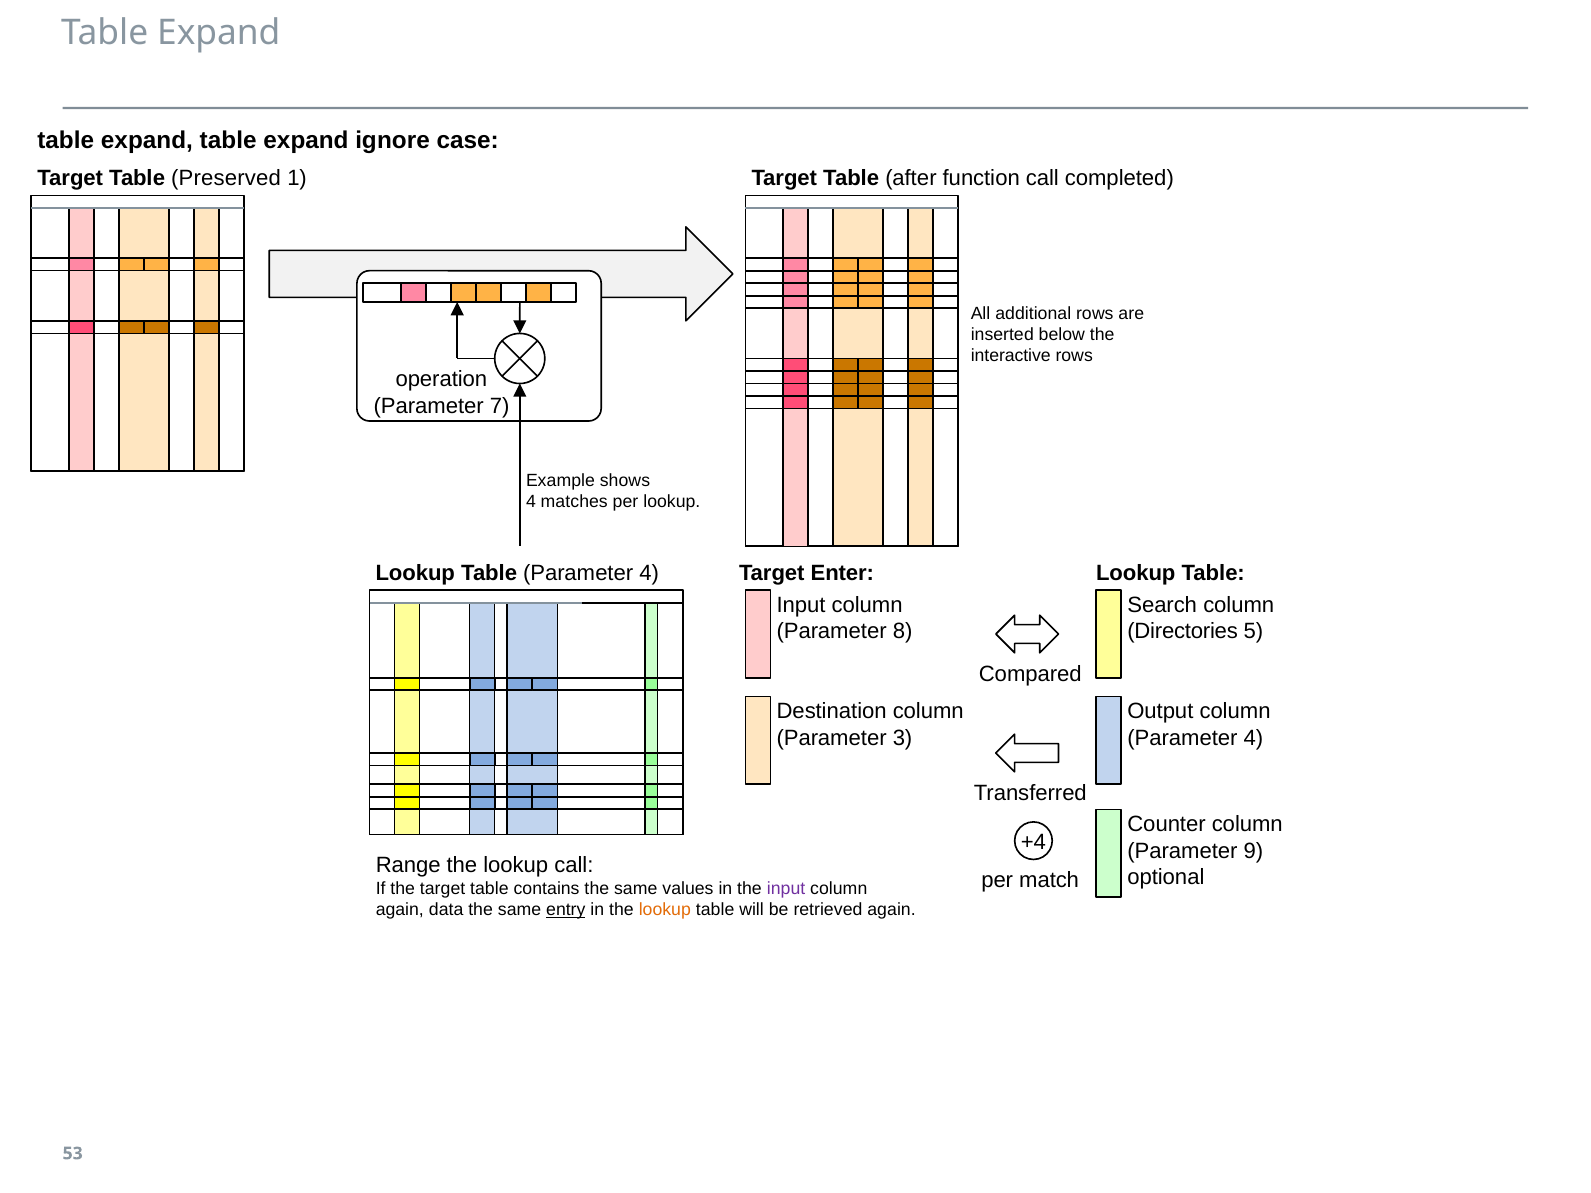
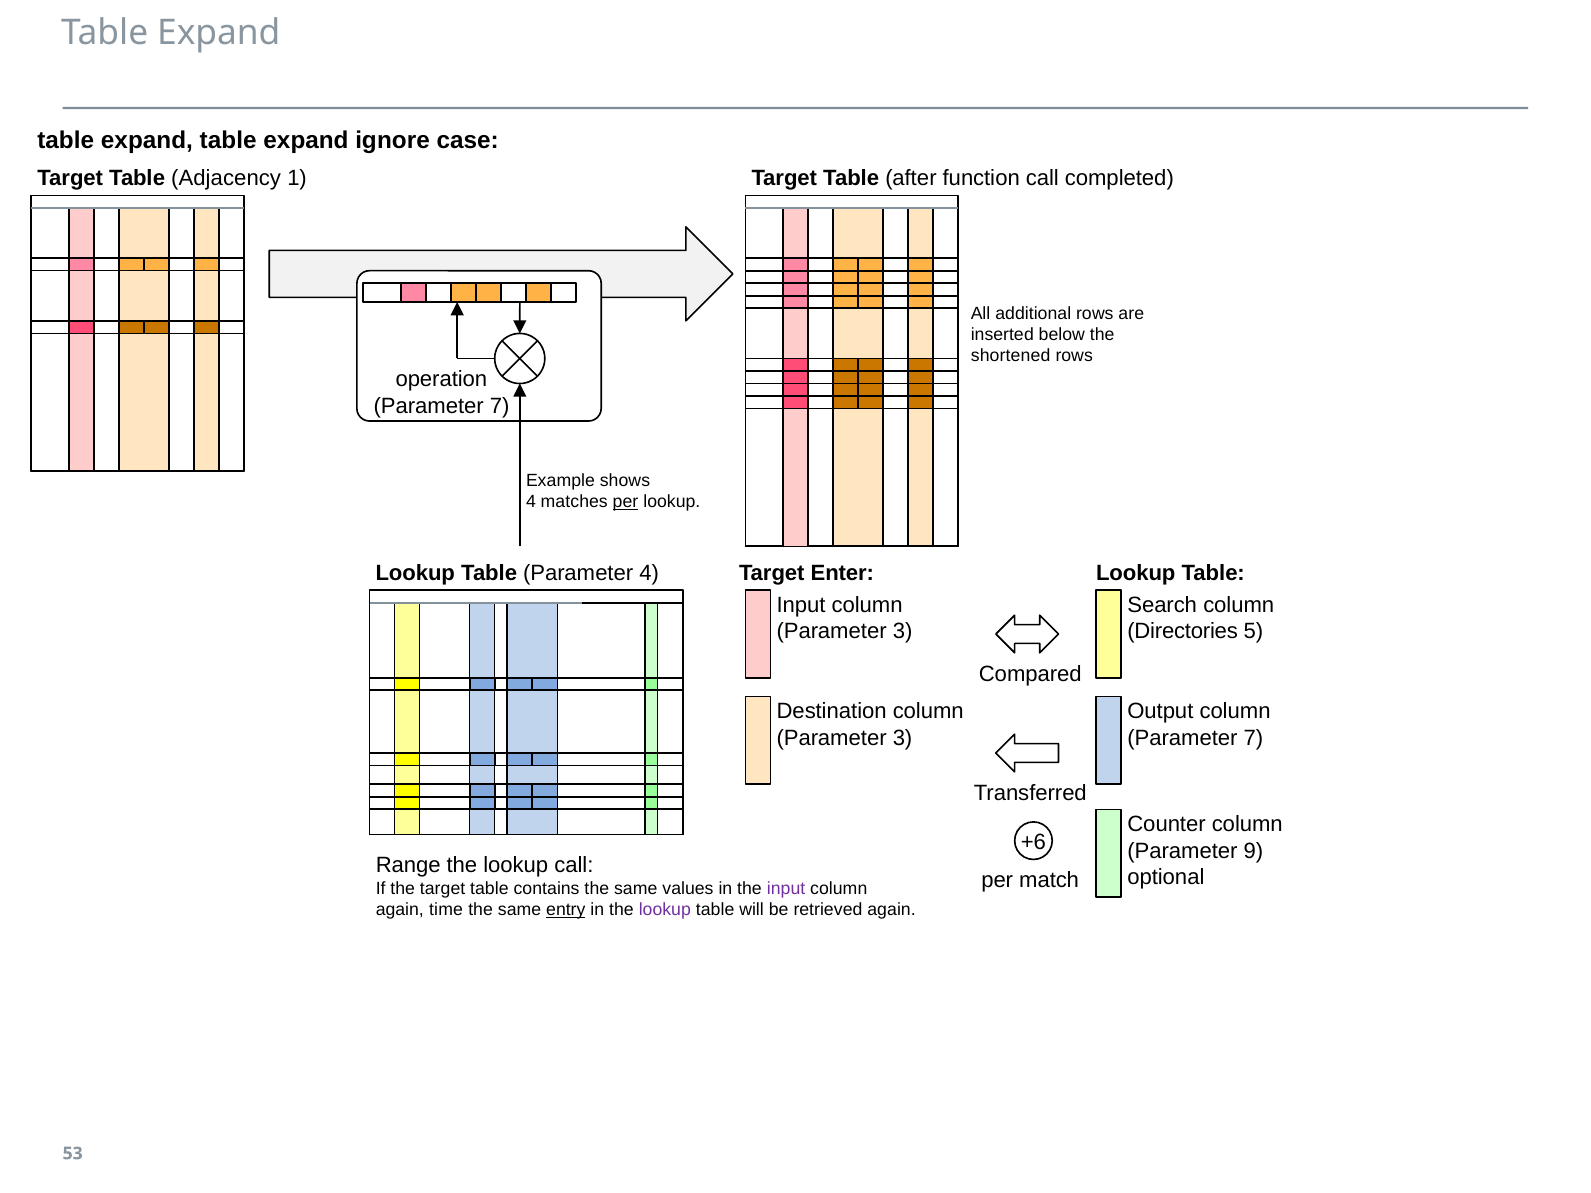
Preserved: Preserved -> Adjacency (226, 178)
interactive: interactive -> shortened (1011, 356)
per underline: none -> present (625, 502)
8: 8 -> 3 (903, 632)
4: 4 -> 7 (1253, 738)
+4: +4 -> +6 (1033, 842)
data: data -> time (446, 910)
lookup colour: orange -> purple (665, 910)
